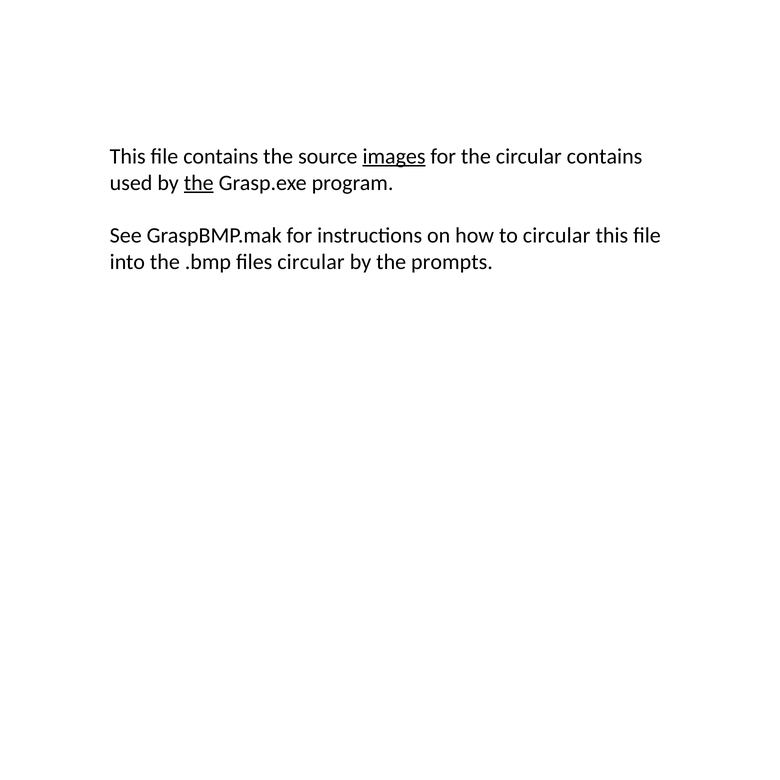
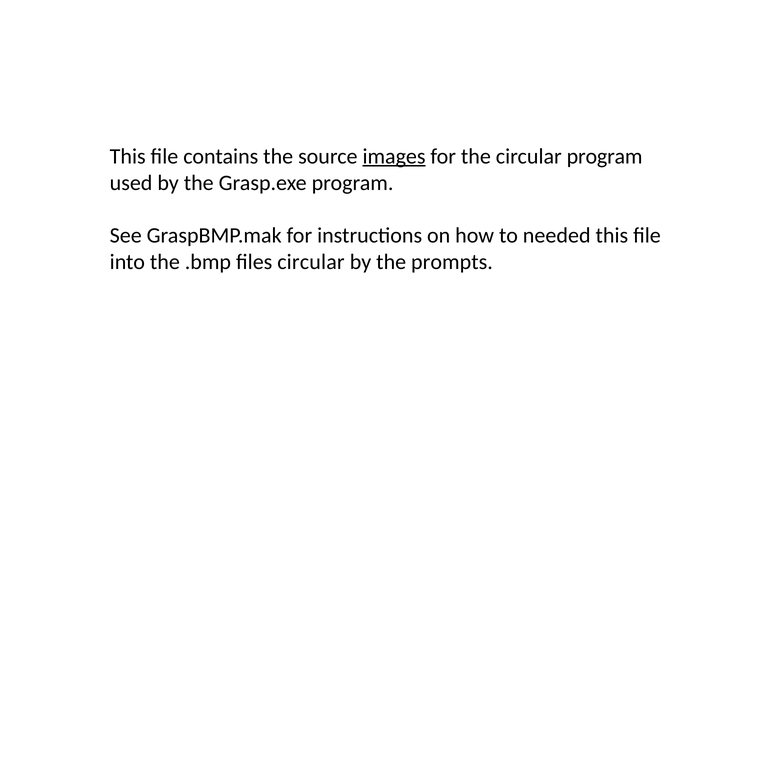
circular contains: contains -> program (605, 156)
the underline: present -> none (199, 183)
to circular: circular -> needed (557, 236)
